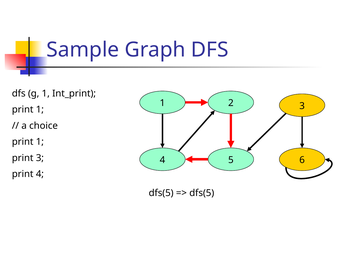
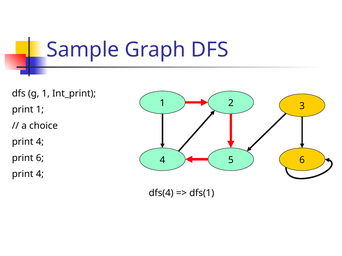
1: 1 -> 4 (40, 142)
print 3: 3 -> 6 (40, 158)
dfs(5: dfs(5 -> dfs(4 (161, 193)
dfs(5: dfs(5 -> dfs(1 (202, 193)
